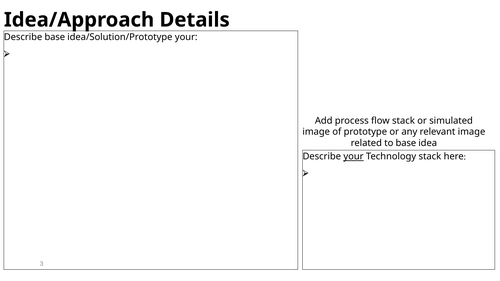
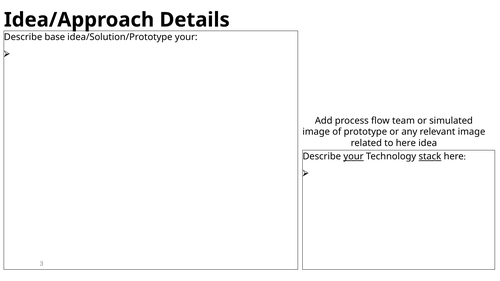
flow stack: stack -> team (403, 121)
to base: base -> here (406, 143)
stack underline: none -> present (430, 157)
